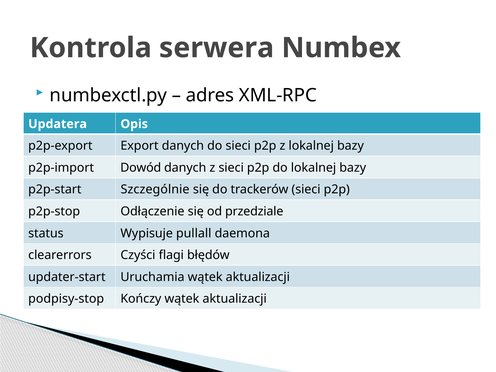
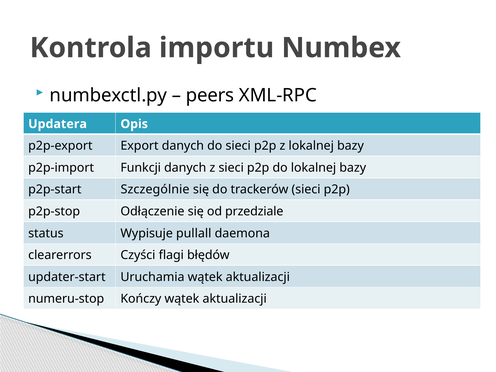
serwera: serwera -> importu (217, 48)
adres: adres -> peers (210, 95)
Dowód: Dowód -> Funkcji (141, 168)
podpisy-stop: podpisy-stop -> numeru-stop (66, 299)
